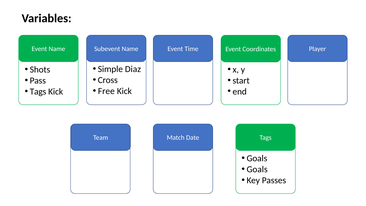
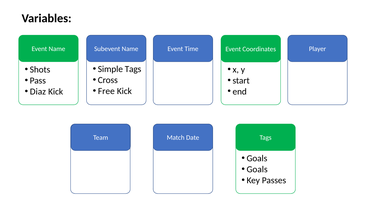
Simple Diaz: Diaz -> Tags (133, 69)
Tags: Tags -> Diaz (38, 91)
